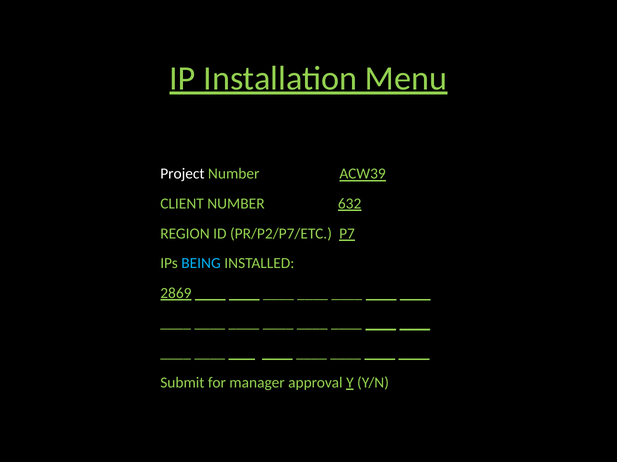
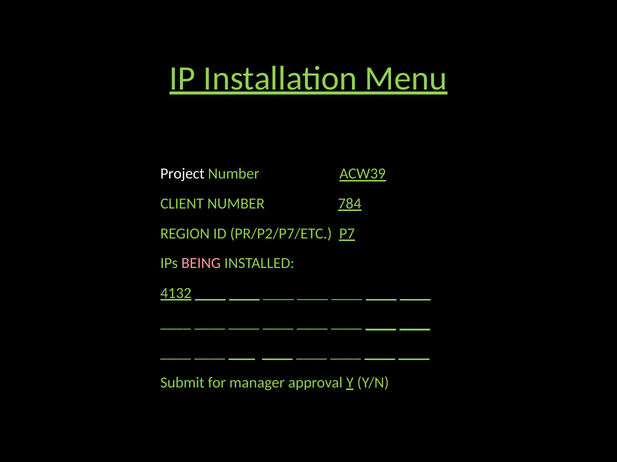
632: 632 -> 784 (350, 204)
BEING colour: light blue -> pink (201, 264)
2869: 2869 -> 4132 (176, 294)
